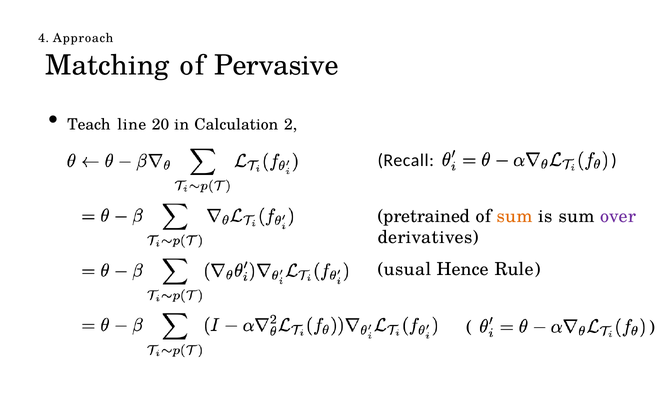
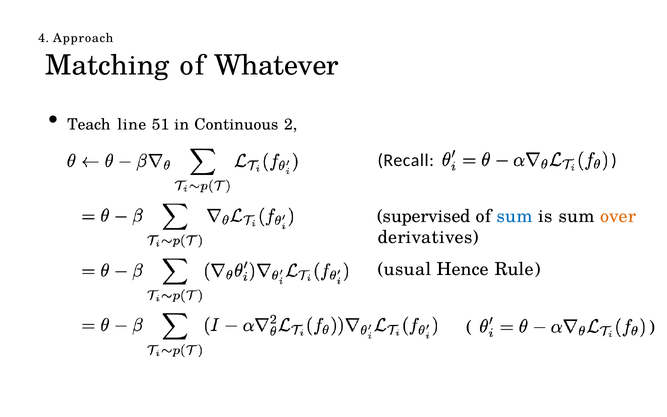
Pervasive: Pervasive -> Whatever (276, 65)
20: 20 -> 51 (160, 124)
Calculation: Calculation -> Continuous (236, 124)
pretrained: pretrained -> supervised (424, 216)
sum colour: orange -> blue (515, 216)
over colour: purple -> orange (618, 216)
